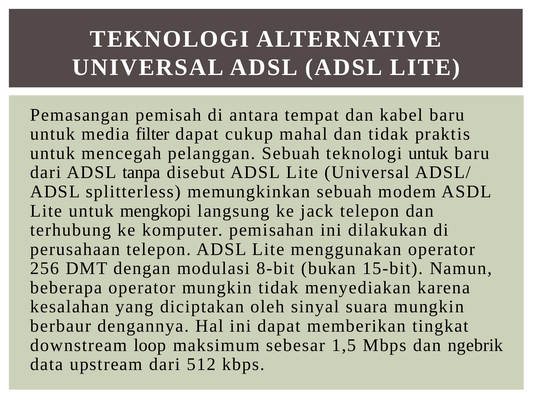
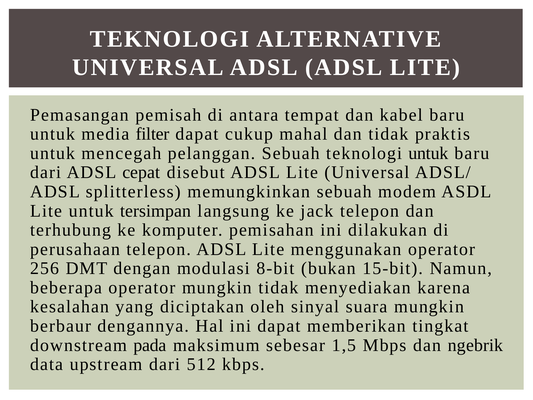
tanpa: tanpa -> cepat (141, 172)
mengkopi: mengkopi -> tersimpan (156, 211)
loop: loop -> pada (150, 345)
